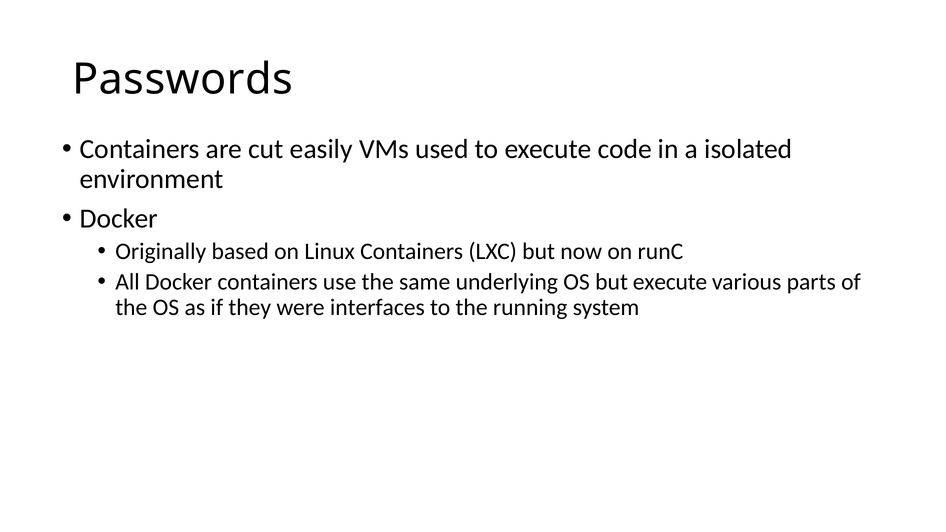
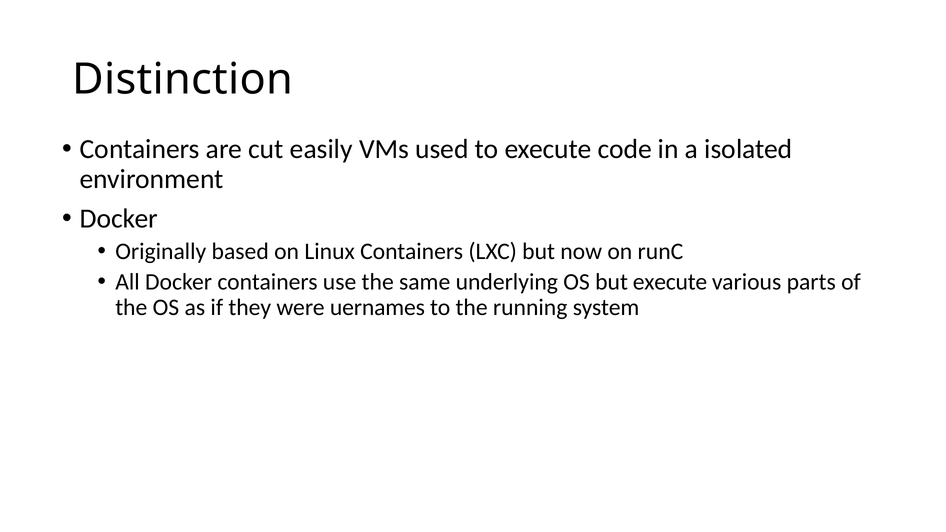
Passwords: Passwords -> Distinction (183, 79)
interfaces: interfaces -> uernames (377, 307)
